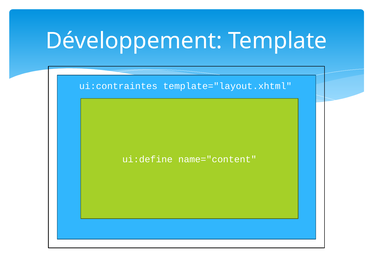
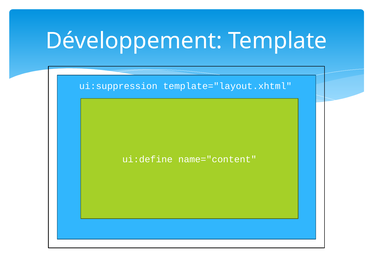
ui:contraintes: ui:contraintes -> ui:suppression (118, 86)
